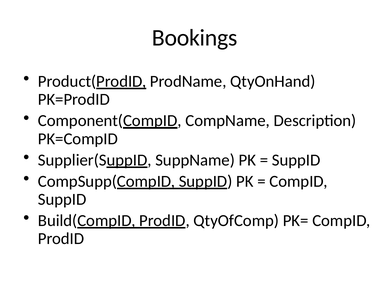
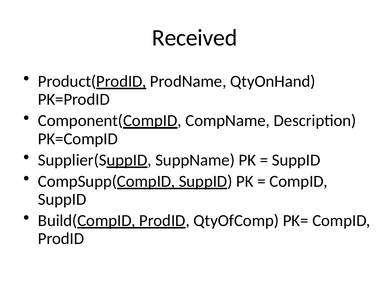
Bookings: Bookings -> Received (195, 38)
